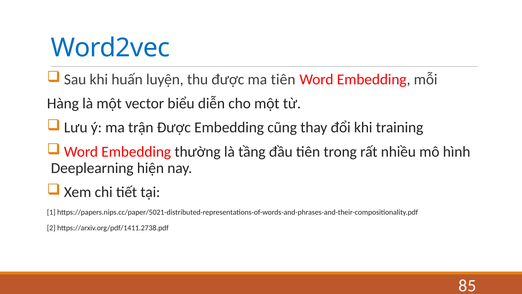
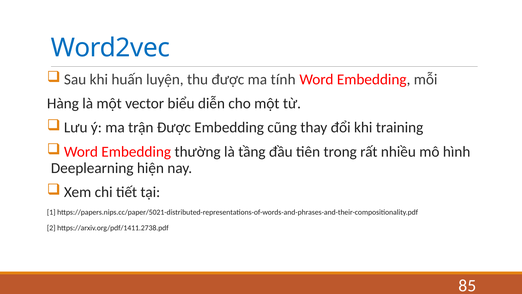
ma tiên: tiên -> tính (283, 79)
